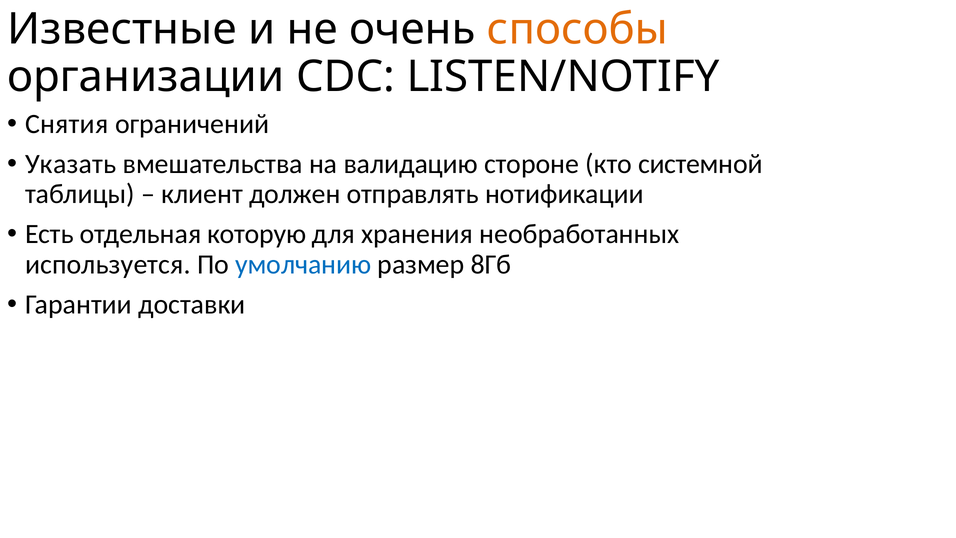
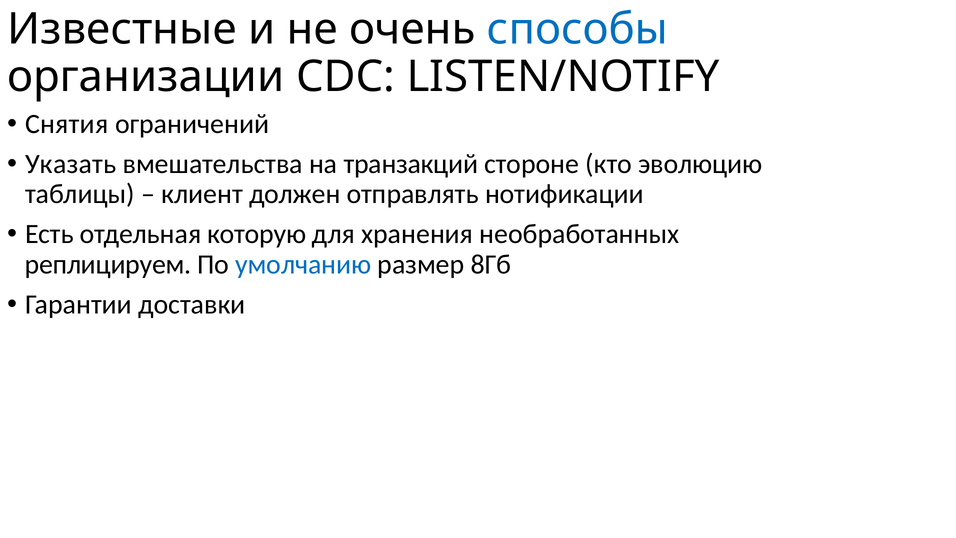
способы colour: orange -> blue (577, 29)
валидацию: валидацию -> транзакций (411, 164)
системной: системной -> эволюцию (700, 164)
используется: используется -> реплицируем (108, 264)
